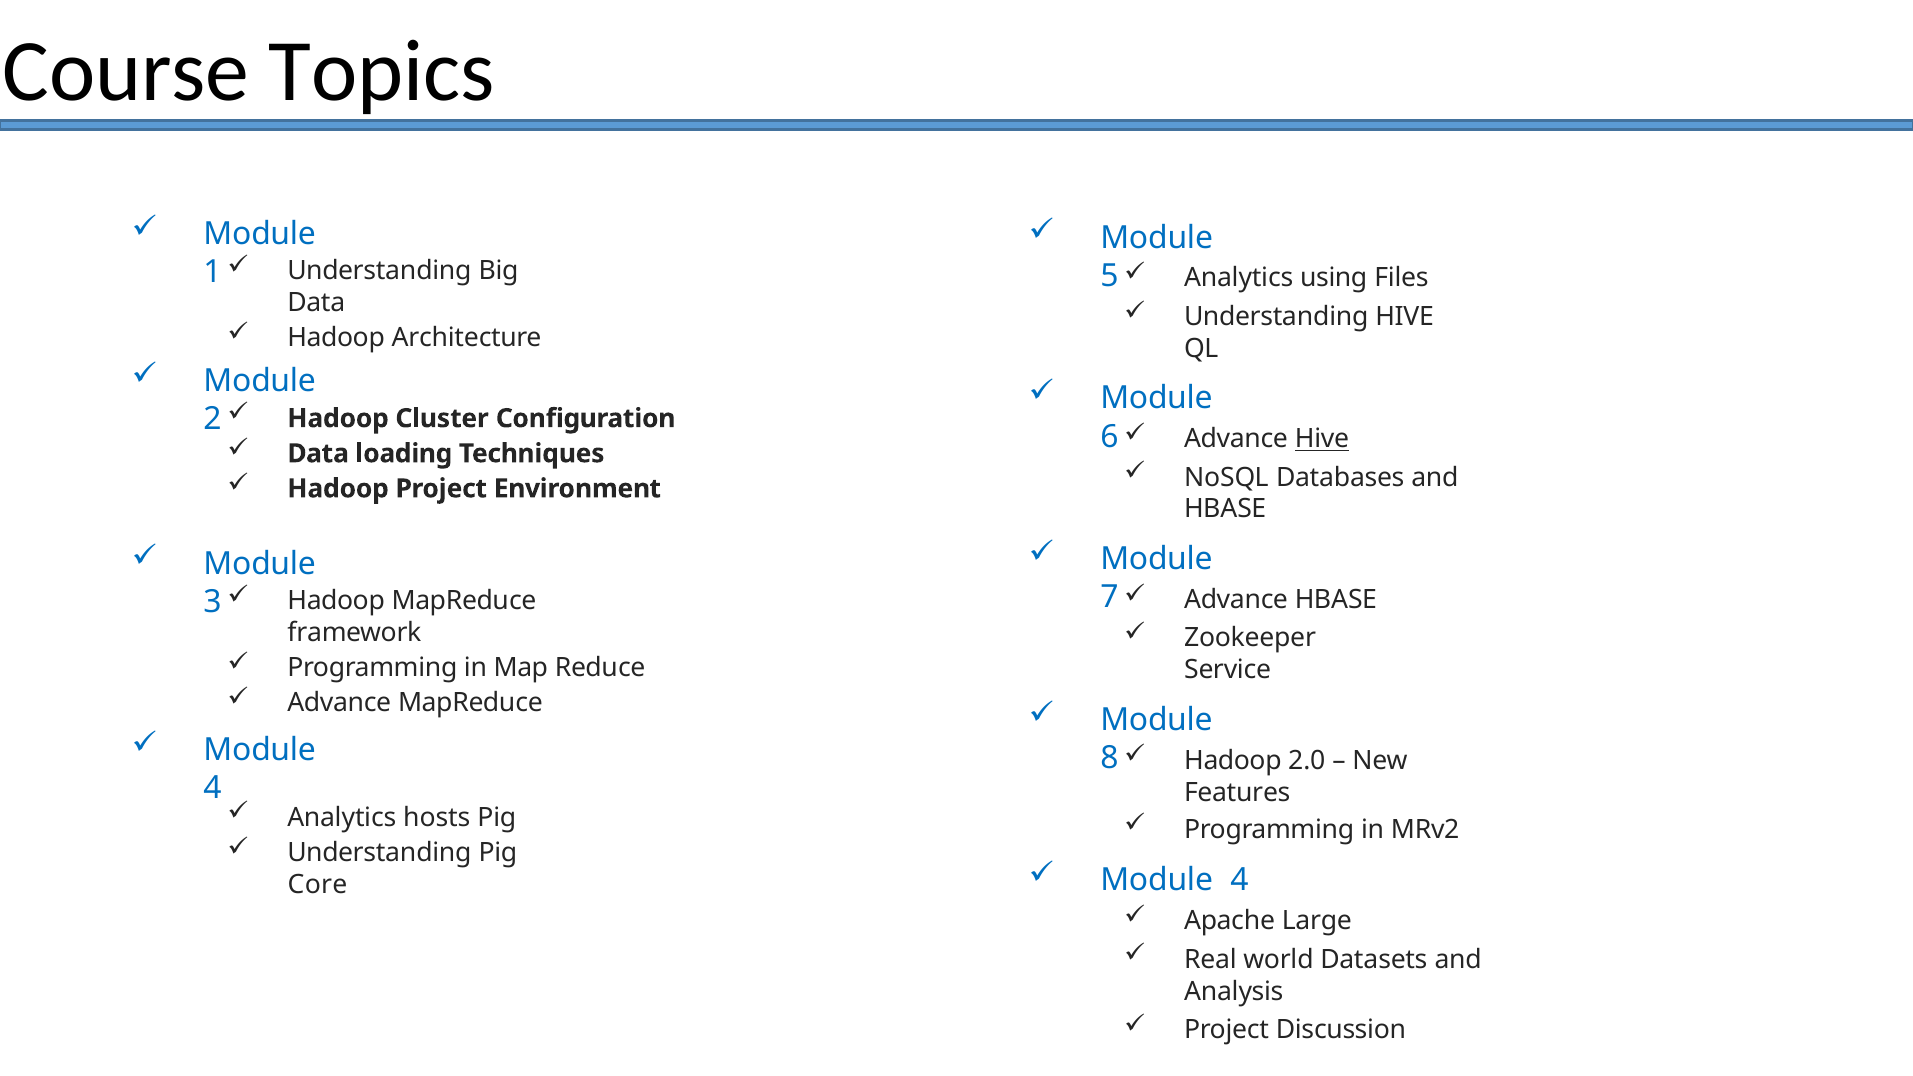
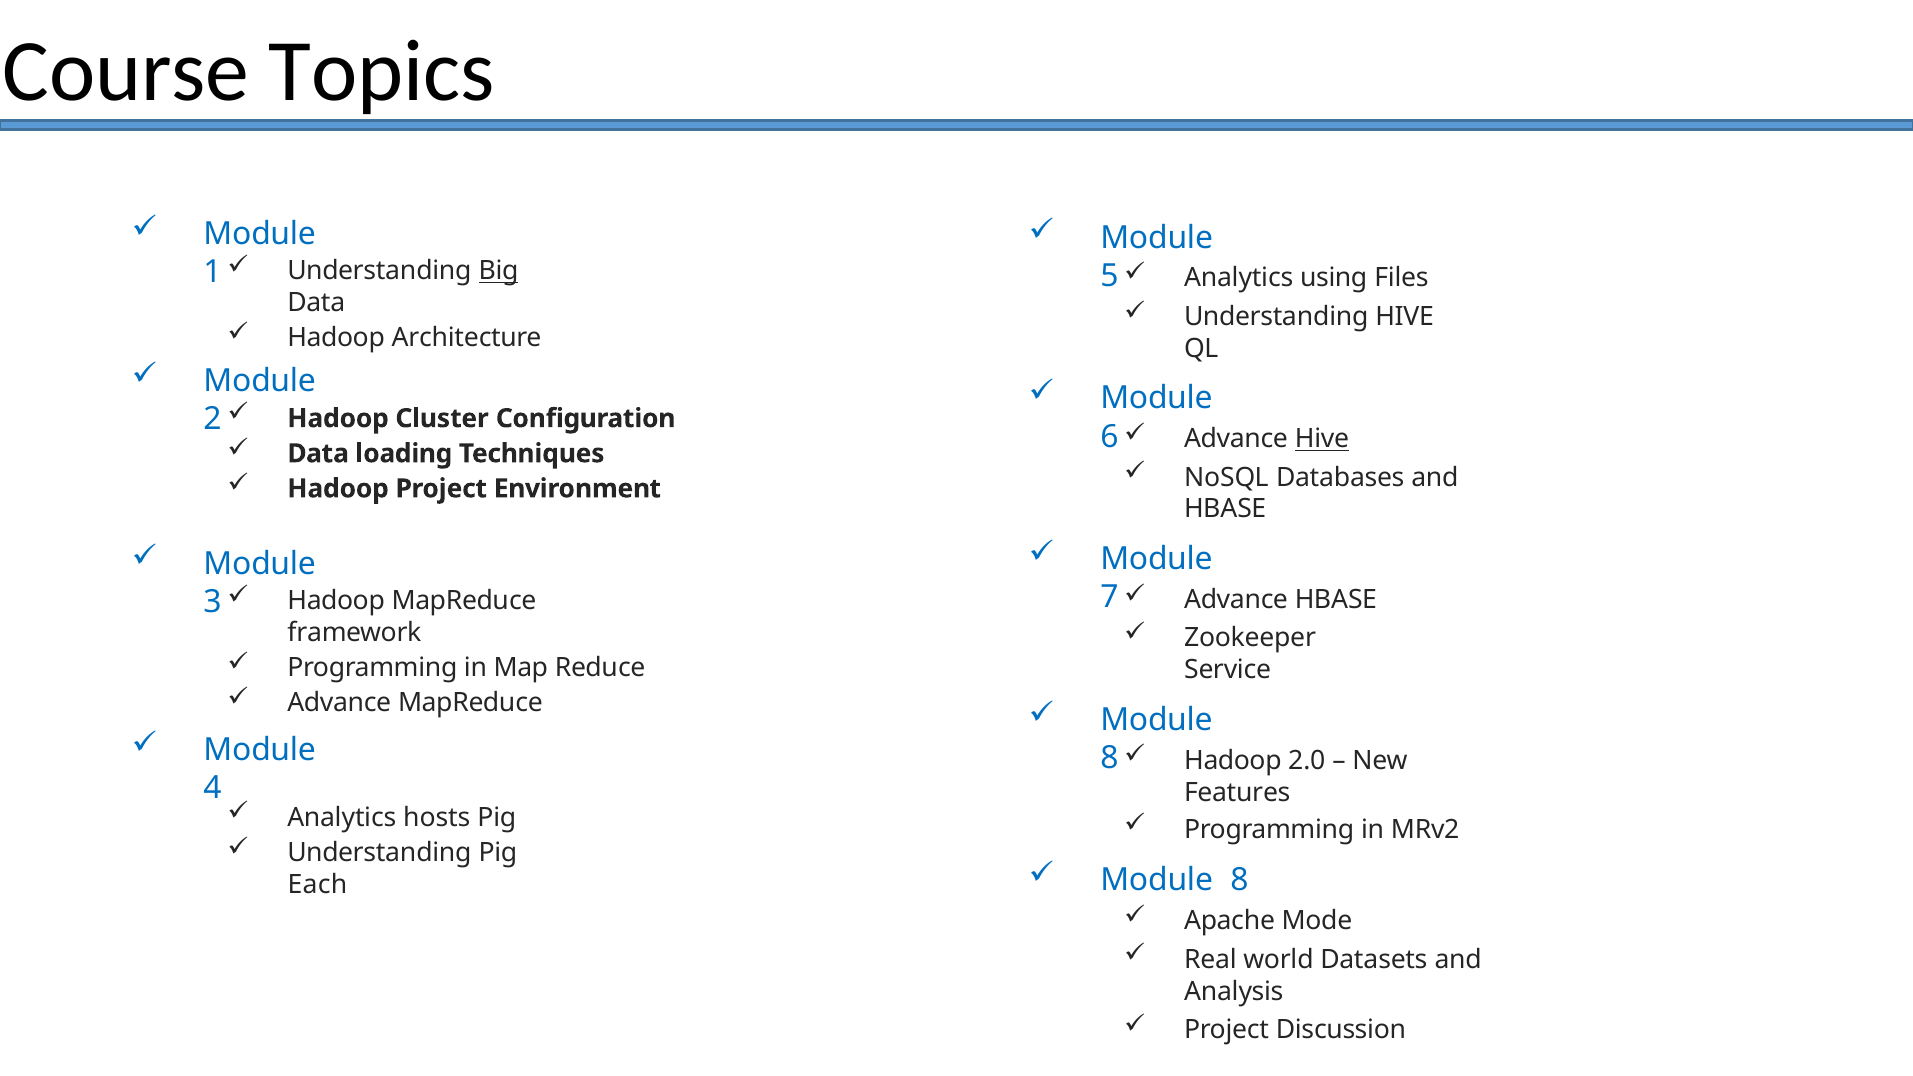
Big underline: none -> present (499, 271)
4: 4 -> 8 (1239, 881)
Core: Core -> Each (318, 885)
Large: Large -> Mode (1317, 921)
